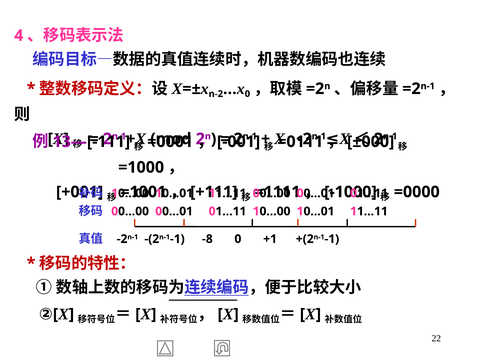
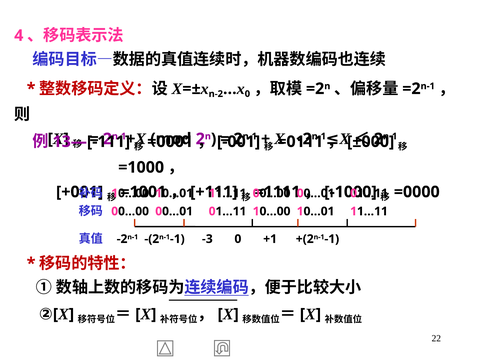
-8: -8 -> -3 (207, 239)
